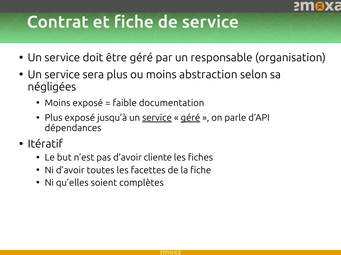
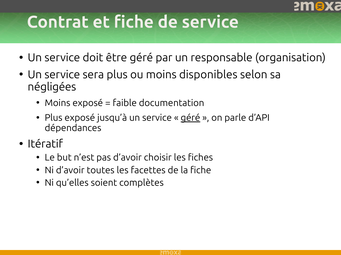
abstraction: abstraction -> disponibles (208, 75)
service underline: present -> none (157, 118)
cliente: cliente -> choisir (158, 158)
